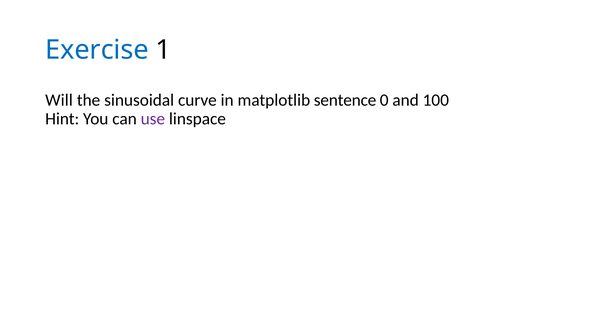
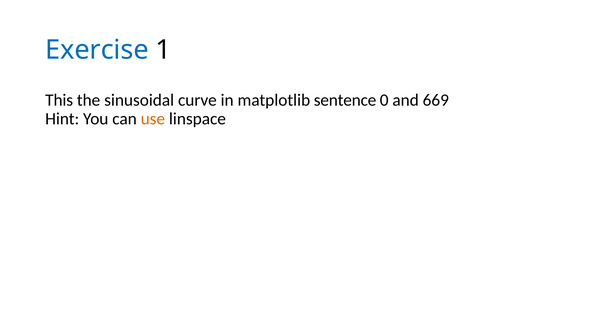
Will: Will -> This (59, 100)
100: 100 -> 669 (436, 100)
use colour: purple -> orange (153, 119)
